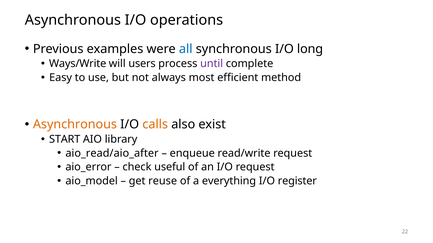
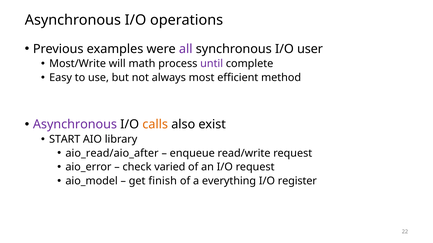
all colour: blue -> purple (186, 49)
long: long -> user (310, 49)
Ways/Write: Ways/Write -> Most/Write (78, 64)
users: users -> math (142, 64)
Asynchronous colour: orange -> purple (75, 125)
useful: useful -> varied (170, 167)
reuse: reuse -> finish (163, 181)
